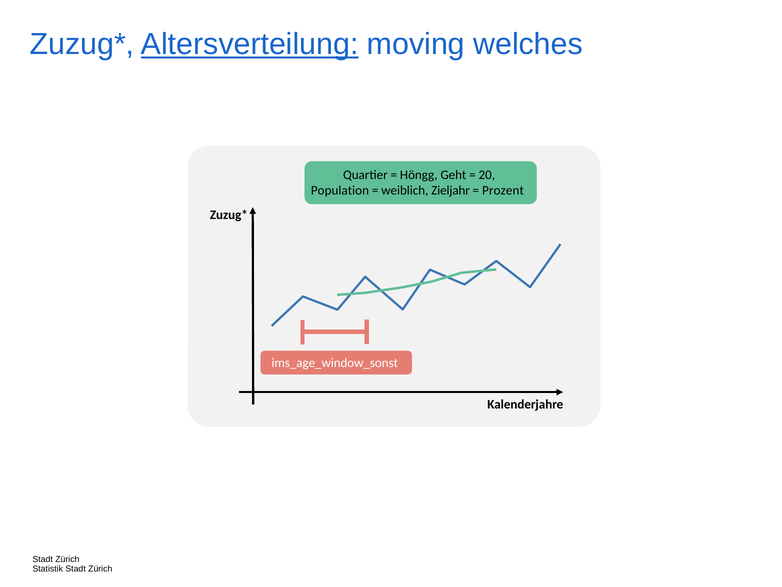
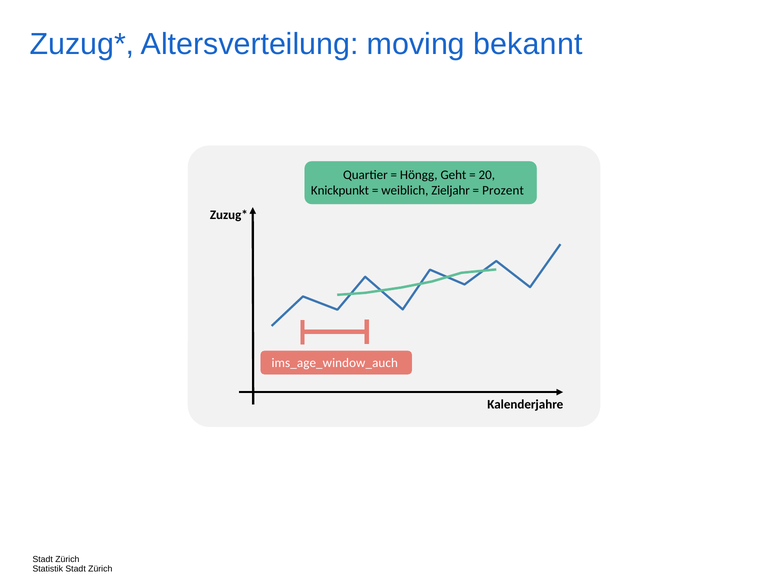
Altersverteilung underline: present -> none (250, 44)
welches: welches -> bekannt (528, 44)
Population: Population -> Knickpunkt (340, 190)
ims_age_window_sonst: ims_age_window_sonst -> ims_age_window_auch (335, 363)
